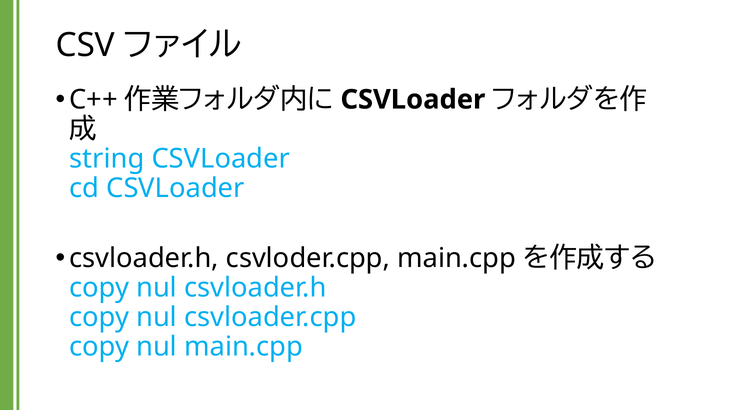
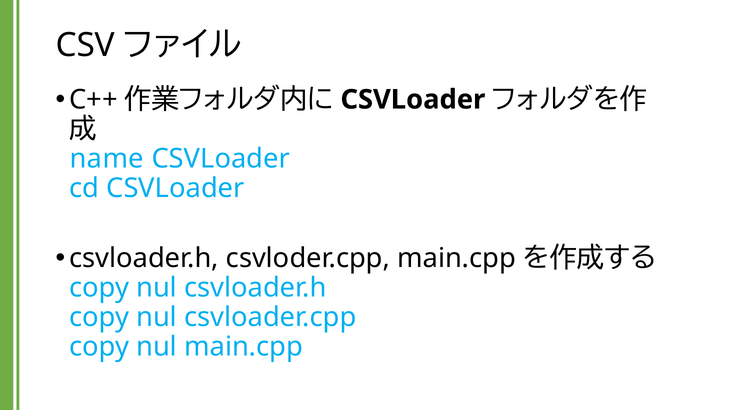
string: string -> name (107, 159)
